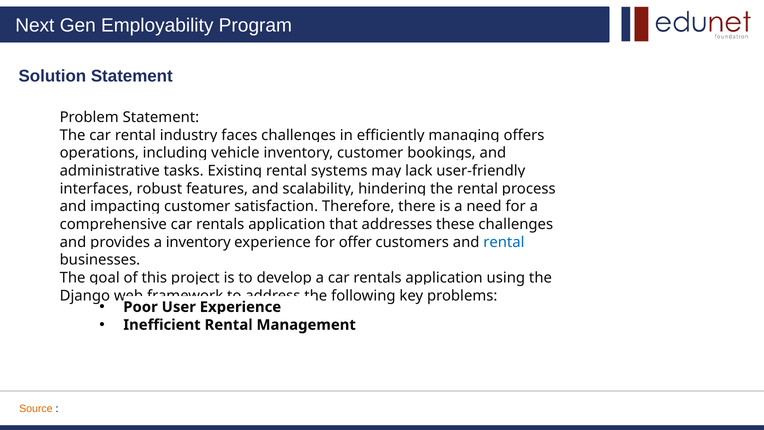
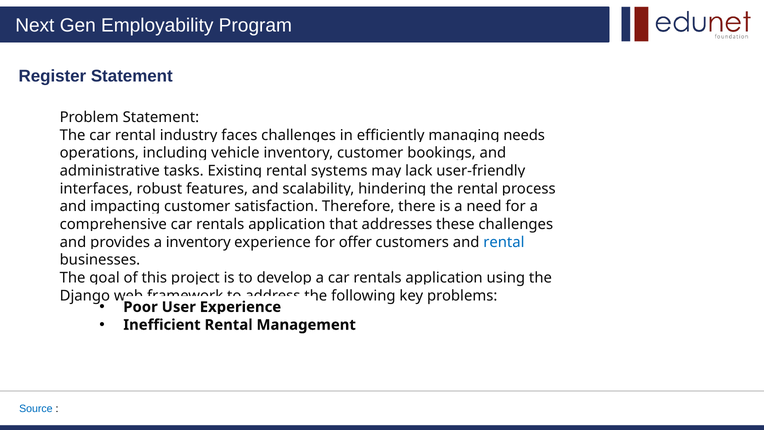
Solution: Solution -> Register (52, 76)
offers: offers -> needs (524, 135)
Source colour: orange -> blue (36, 409)
